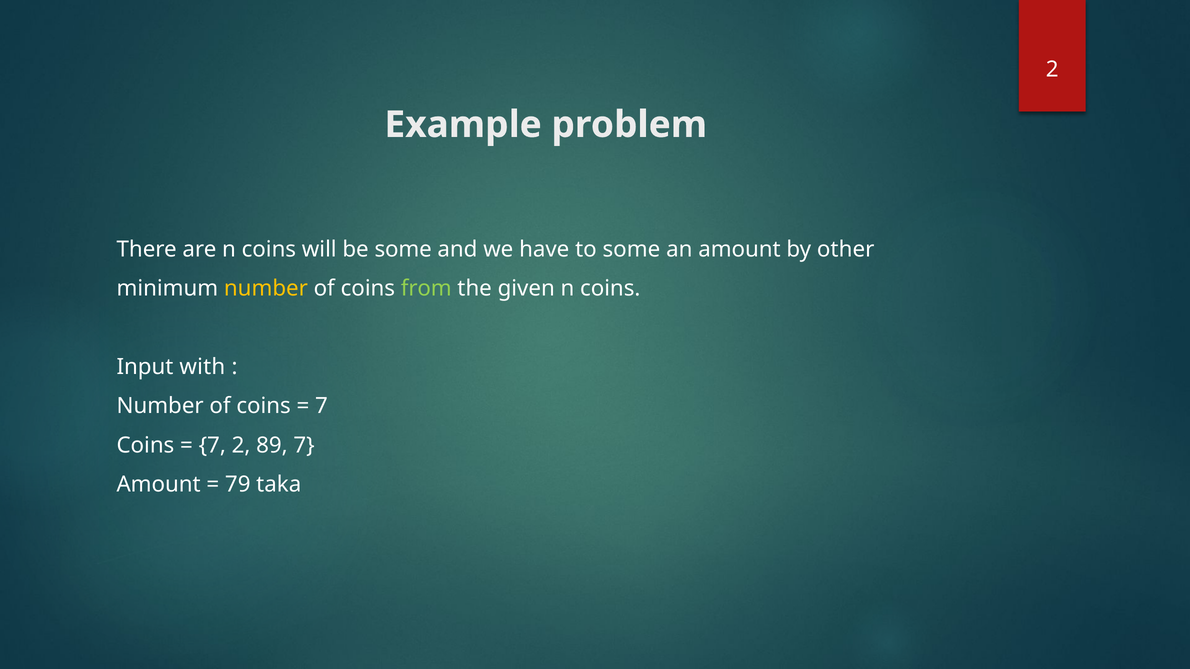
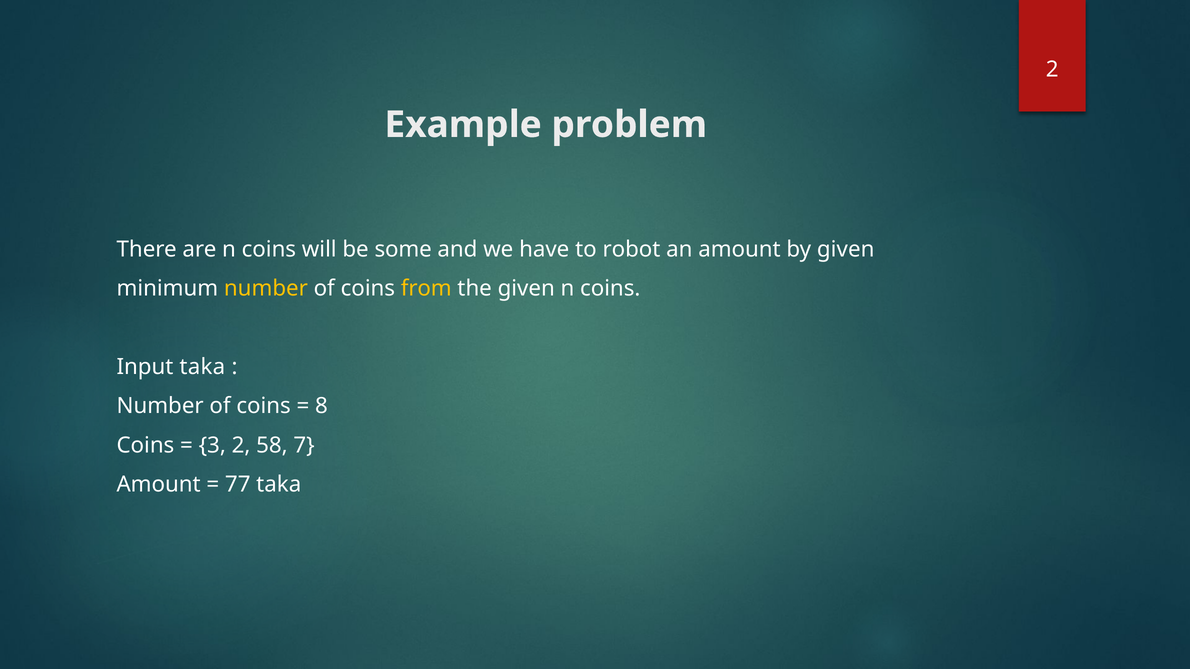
to some: some -> robot (631, 250)
by other: other -> given (846, 250)
from colour: light green -> yellow (426, 289)
Input with: with -> taka (202, 367)
7: 7 -> 8 (321, 406)
7: 7 -> 3 (212, 445)
89: 89 -> 58 (272, 445)
79: 79 -> 77 (238, 485)
